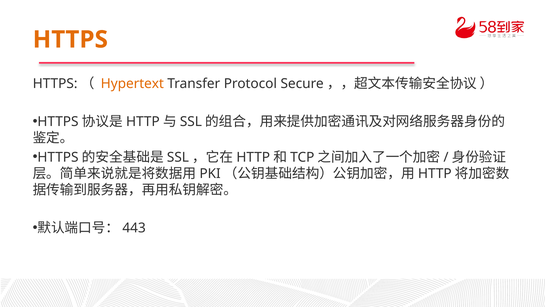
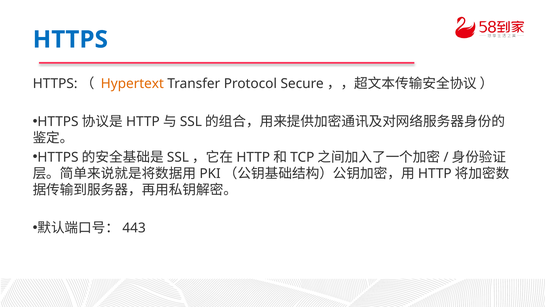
HTTPS colour: orange -> blue (70, 40)
